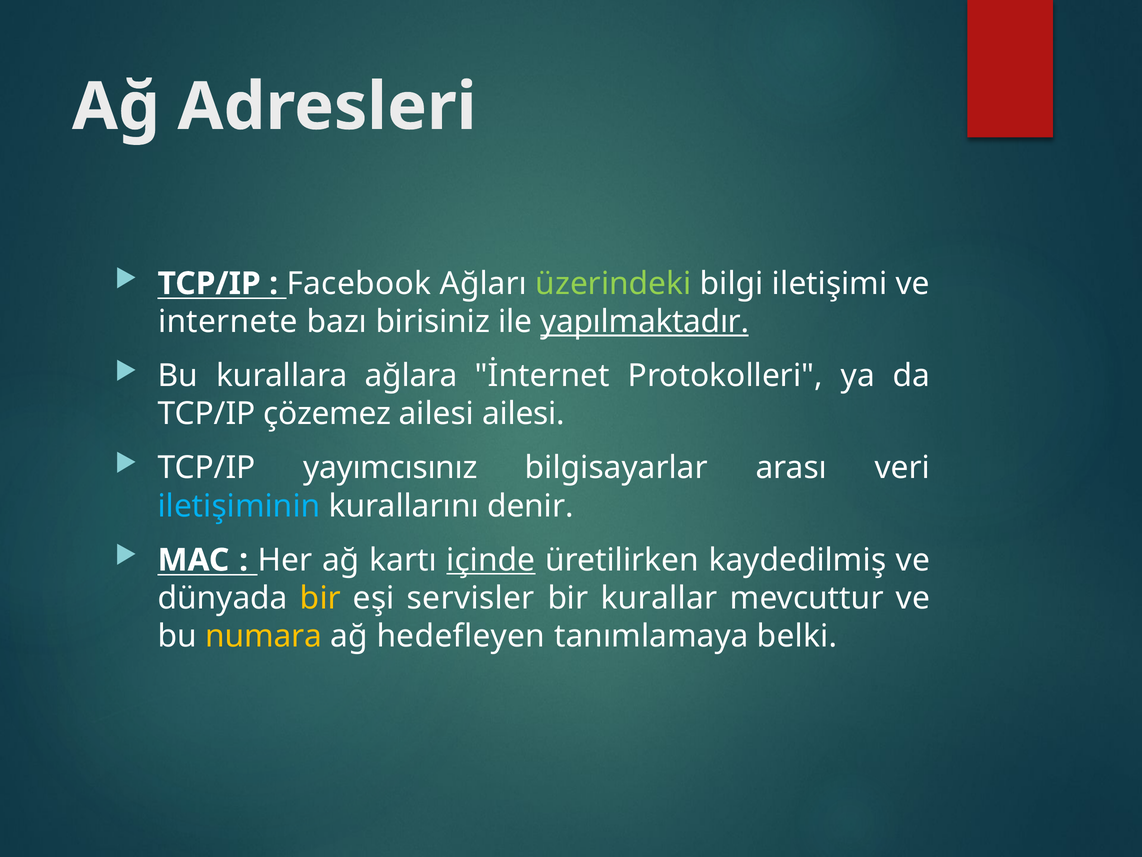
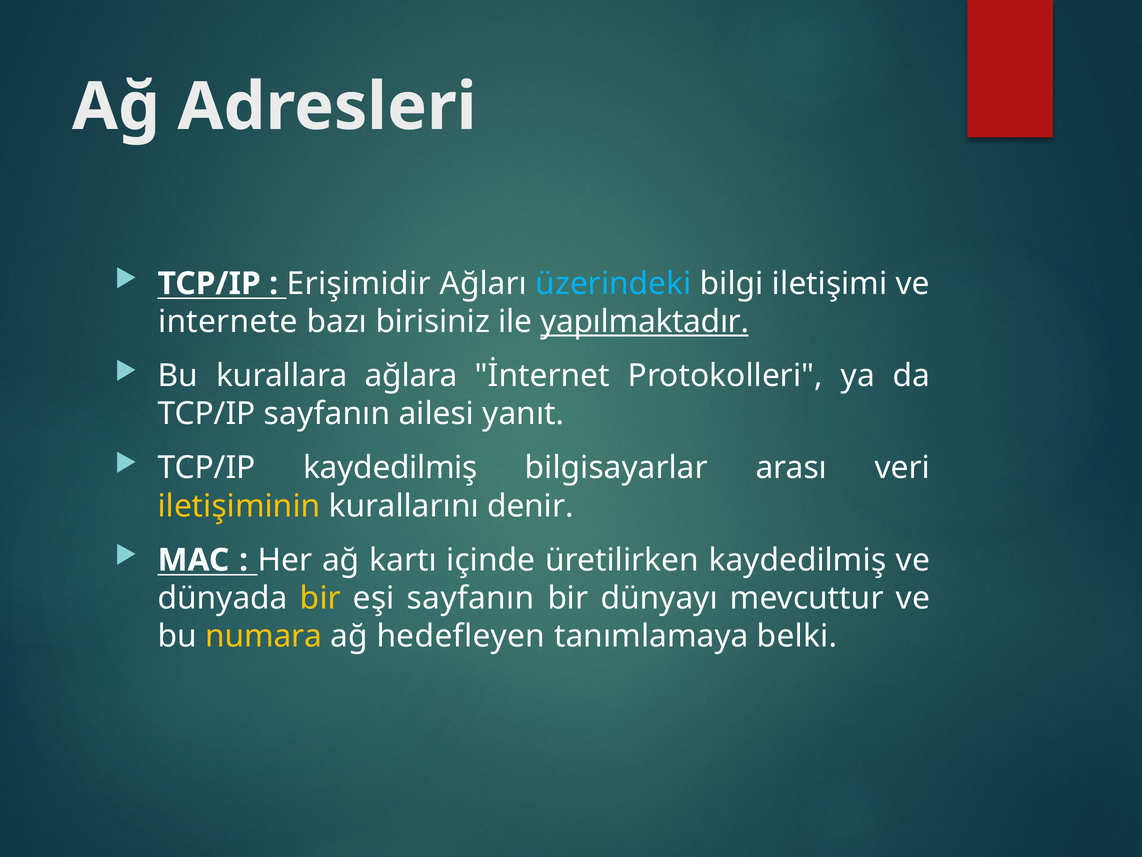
Facebook: Facebook -> Erişimidir (359, 283)
üzerindeki colour: light green -> light blue (613, 283)
TCP/IP çözemez: çözemez -> sayfanın (327, 414)
ailesi ailesi: ailesi -> yanıt (523, 414)
TCP/IP yayımcısınız: yayımcısınız -> kaydedilmiş (390, 468)
iletişiminin colour: light blue -> yellow (239, 506)
içinde underline: present -> none (491, 560)
eşi servisler: servisler -> sayfanın (471, 598)
kurallar: kurallar -> dünyayı (659, 598)
